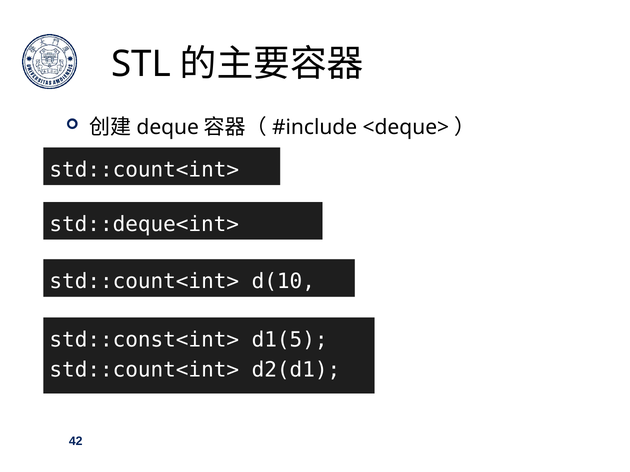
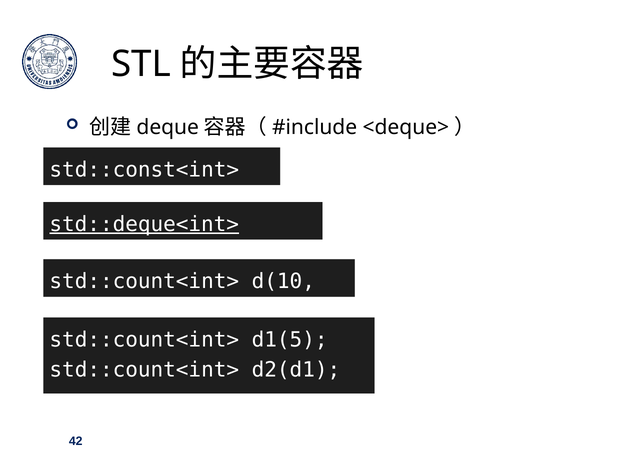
std::count<int>: std::count<int> -> std::const<int> (144, 170)
std::deque<int> underline: none -> present (144, 225)
std::const<int>: std::const<int> -> std::count<int> (144, 340)
